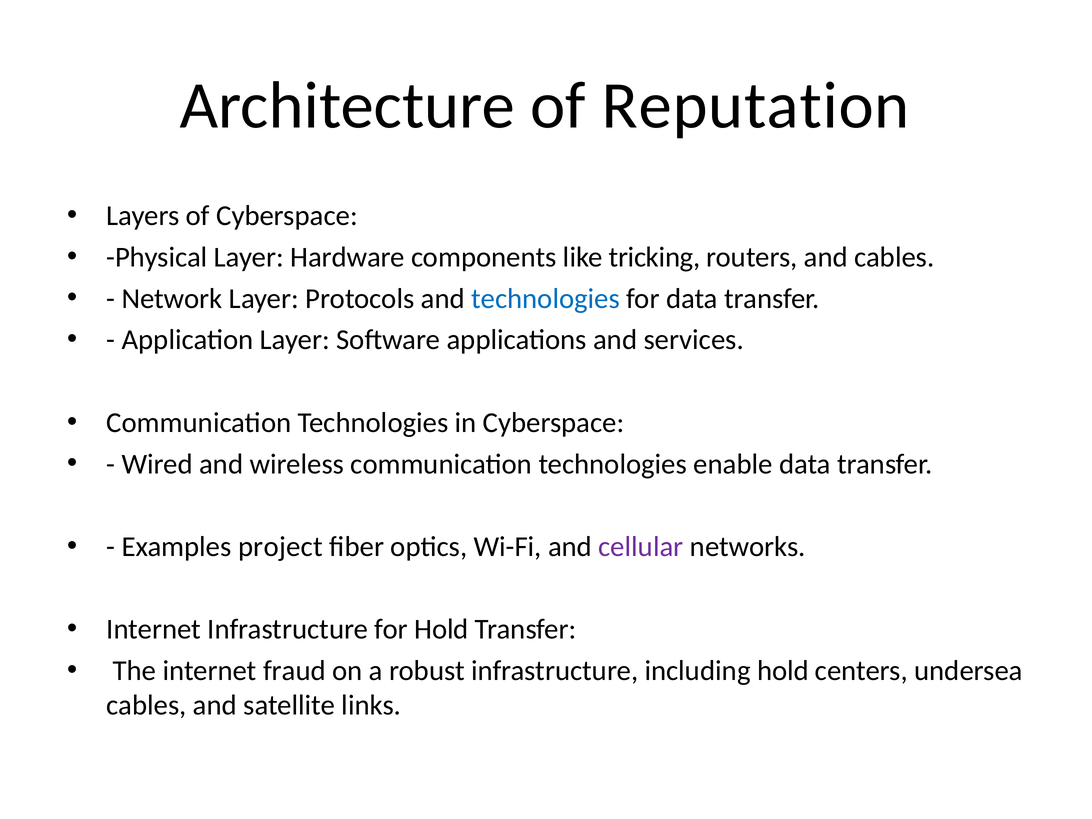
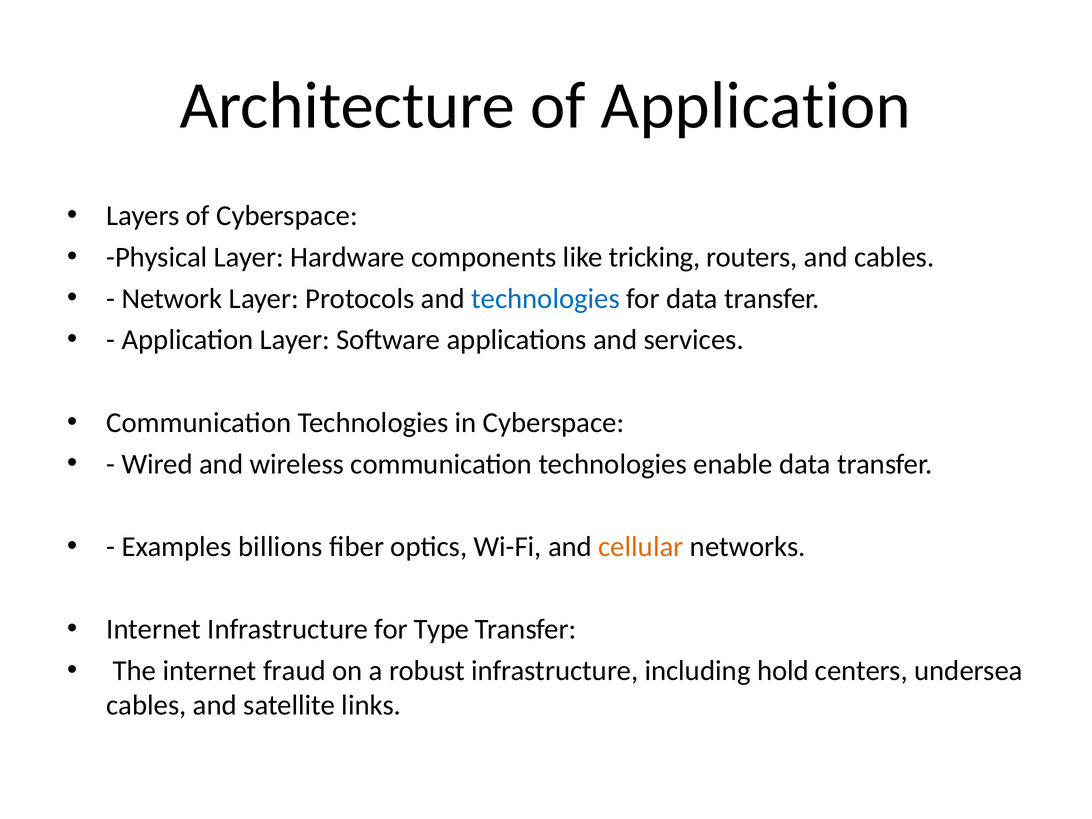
of Reputation: Reputation -> Application (756, 106)
project: project -> billions (280, 547)
cellular colour: purple -> orange (641, 547)
for Hold: Hold -> Type (442, 629)
